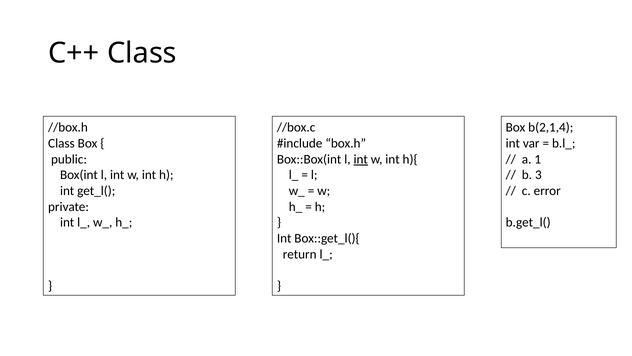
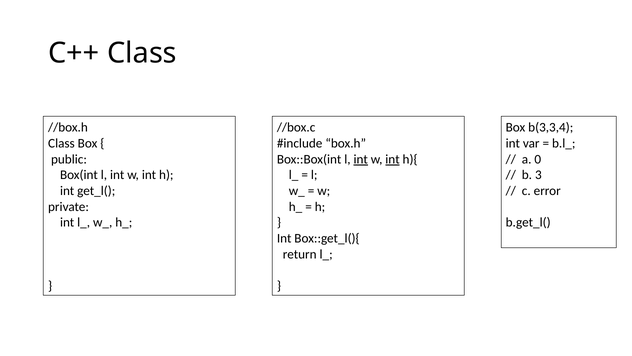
b(2,1,4: b(2,1,4 -> b(3,3,4 (551, 127)
int underline: none -> present (393, 159)
1: 1 -> 0 (538, 159)
